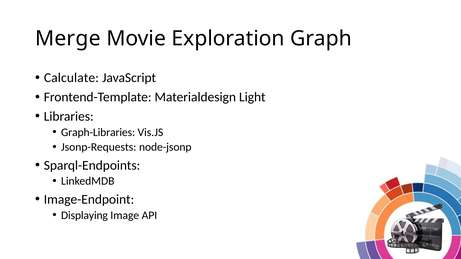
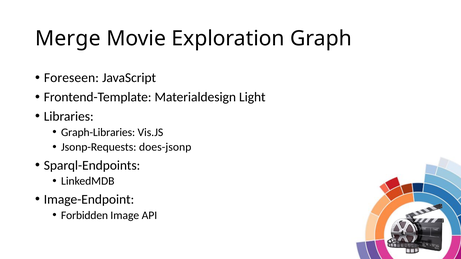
Calculate: Calculate -> Foreseen (71, 78)
node-jsonp: node-jsonp -> does-jsonp (165, 147)
Displaying: Displaying -> Forbidden (84, 216)
